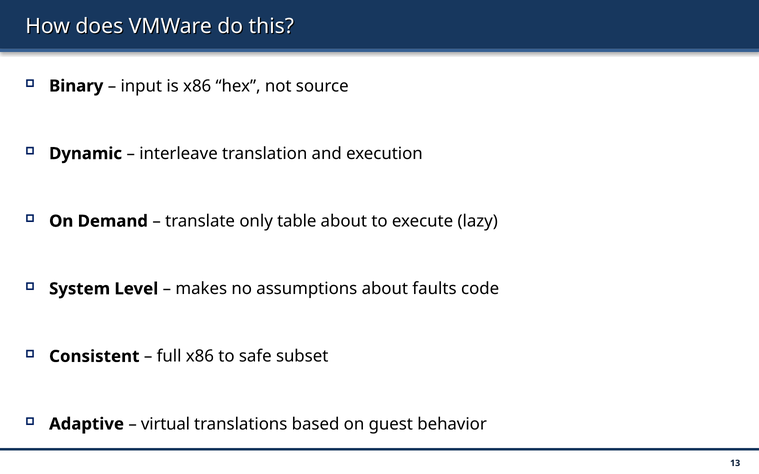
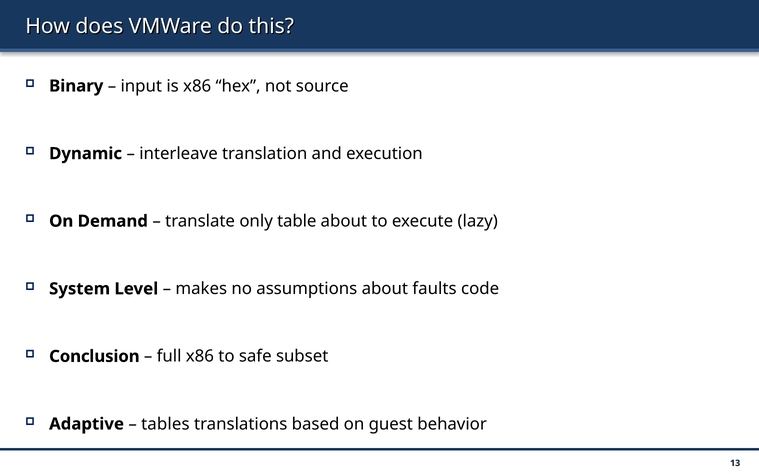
Consistent: Consistent -> Conclusion (94, 357)
virtual: virtual -> tables (165, 424)
